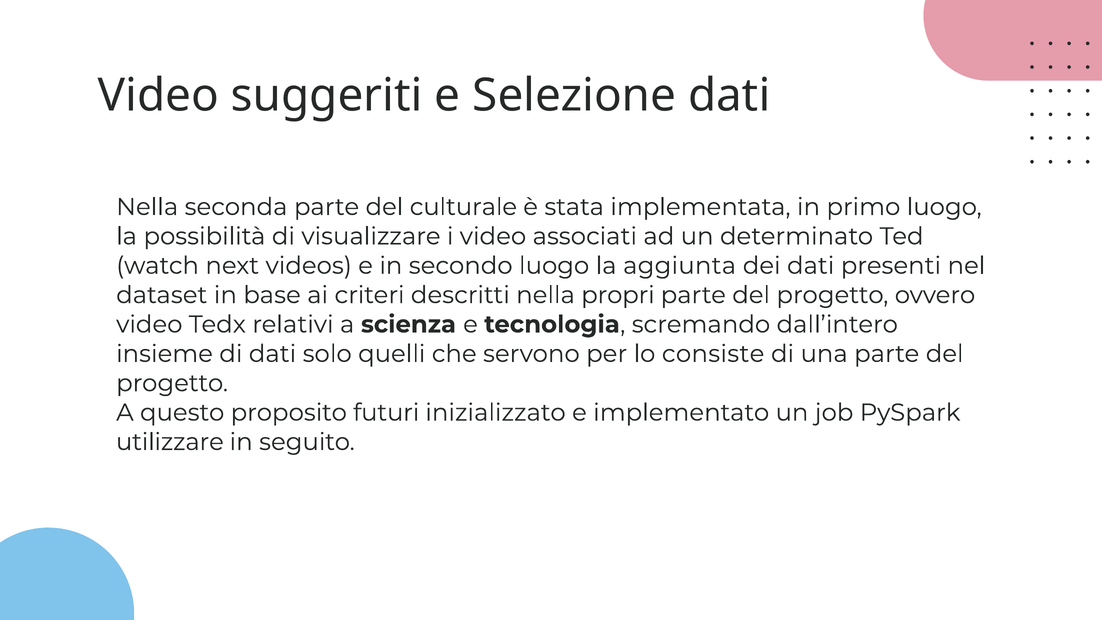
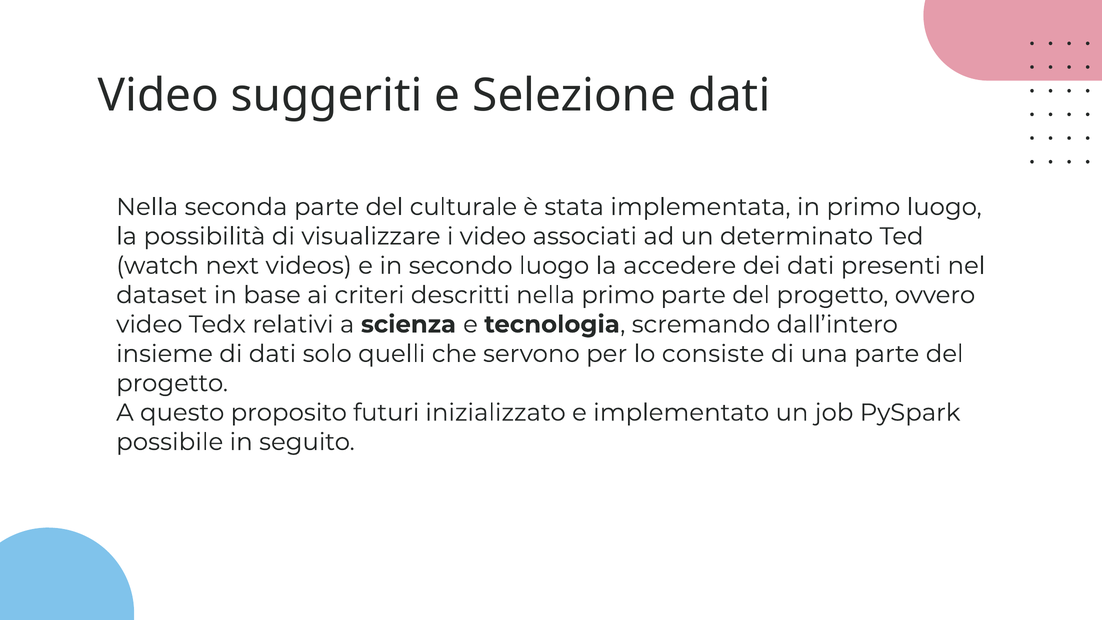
aggiunta: aggiunta -> accedere (680, 266)
nella propri: propri -> primo (618, 295)
utilizzare: utilizzare -> possibile (170, 442)
